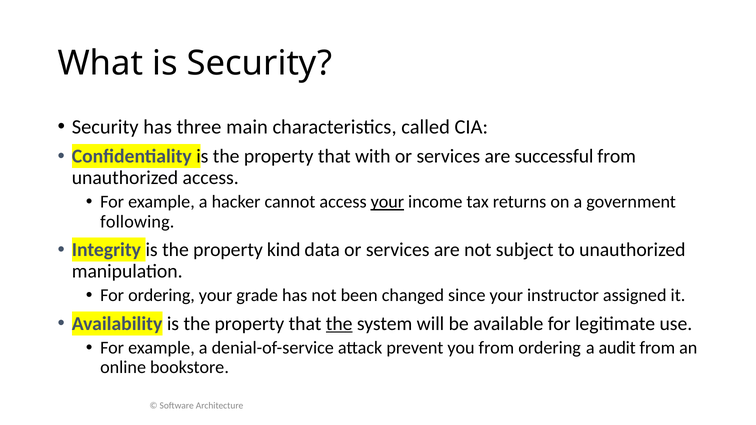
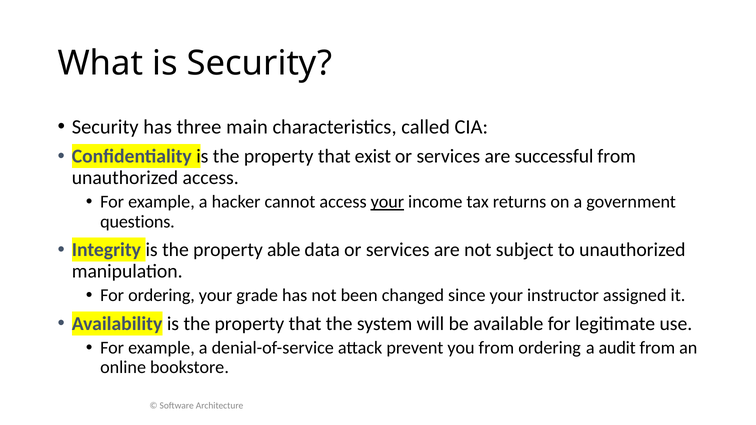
with: with -> exist (373, 157)
following: following -> questions (137, 222)
kind: kind -> able (284, 250)
the underline: present -> none (339, 324)
